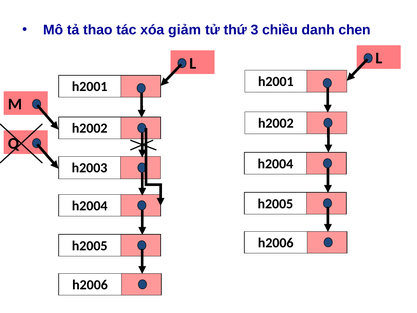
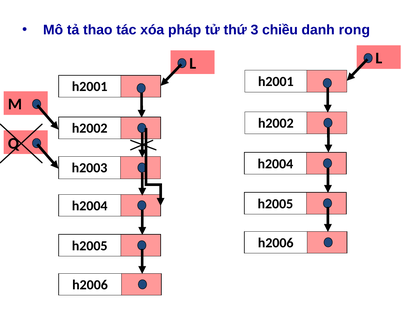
giảm: giảm -> pháp (185, 30)
chen: chen -> rong (354, 30)
